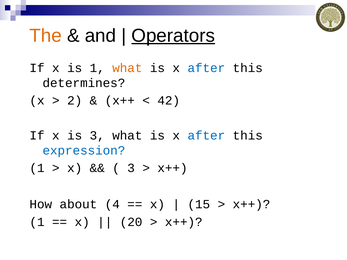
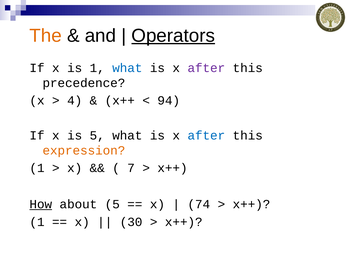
what colour: orange -> blue (127, 68)
after colour: blue -> purple (206, 68)
determines: determines -> precedence (84, 83)
2: 2 -> 4 (75, 101)
42: 42 -> 94 (169, 101)
is 3: 3 -> 5 (97, 136)
expression colour: blue -> orange (84, 151)
3: 3 -> 7 (131, 168)
How underline: none -> present (41, 205)
about 4: 4 -> 5 (112, 205)
15: 15 -> 74 (199, 205)
20: 20 -> 30 (131, 222)
